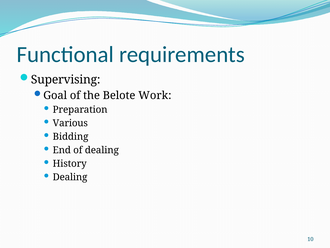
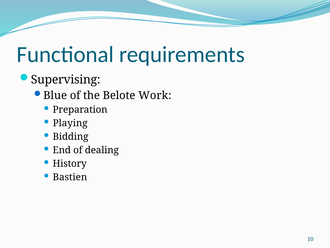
Goal: Goal -> Blue (55, 95)
Various: Various -> Playing (70, 123)
Dealing: Dealing -> Bastien (70, 177)
